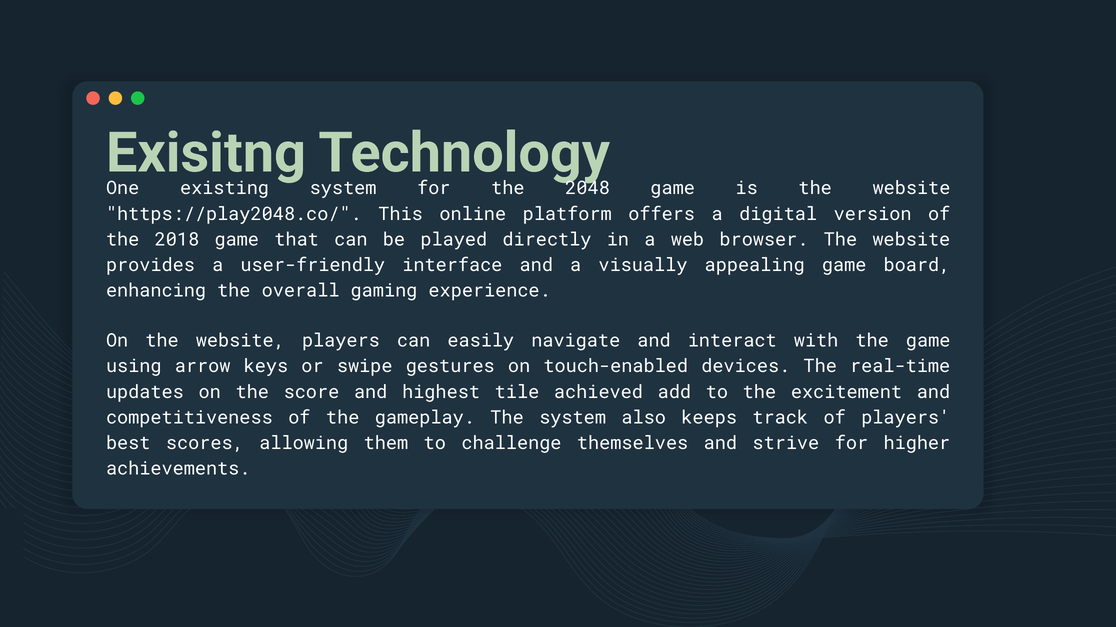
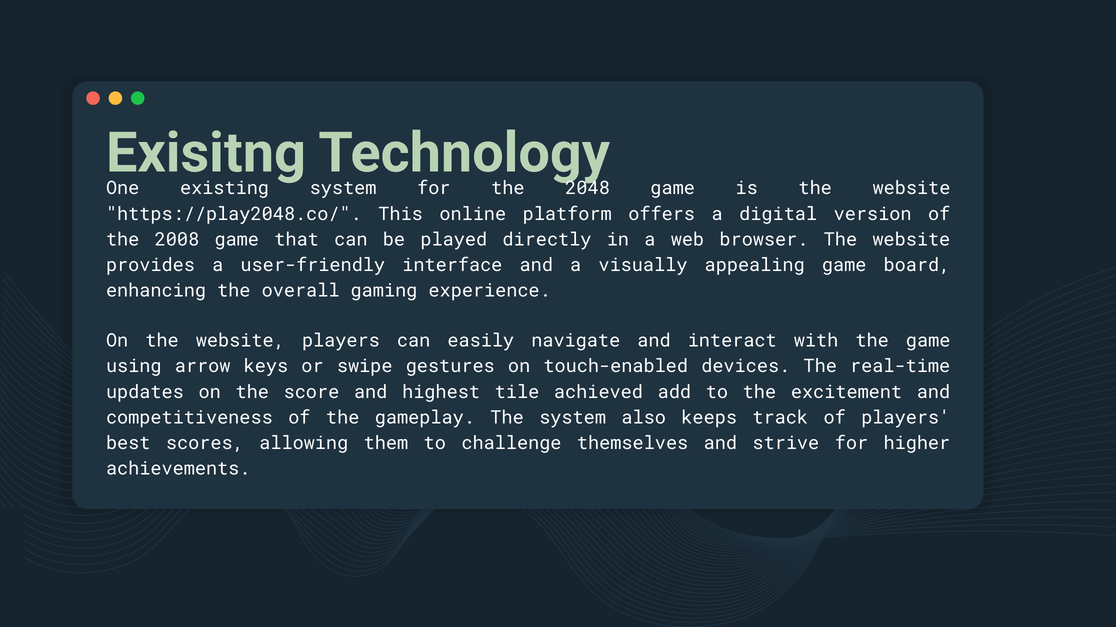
2018: 2018 -> 2008 (177, 240)
